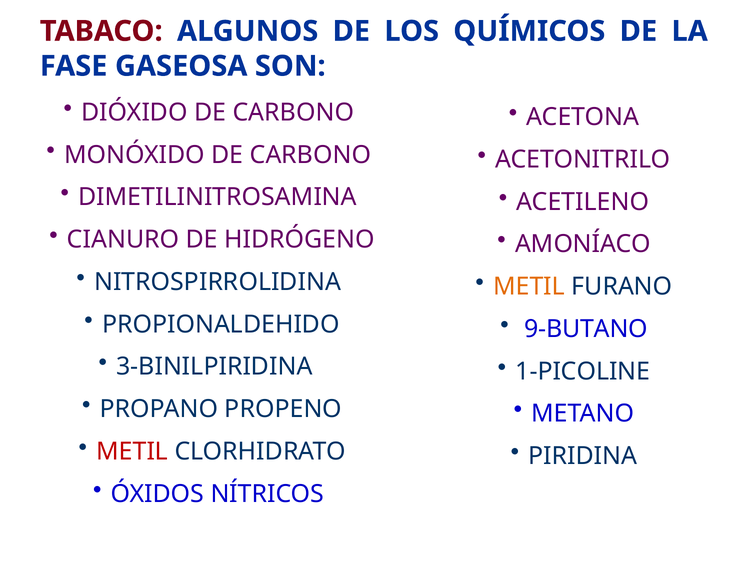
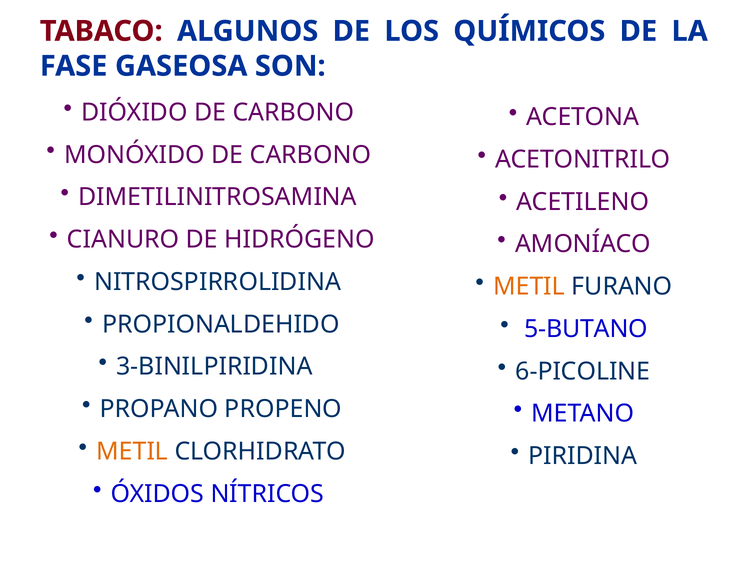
9-BUTANO: 9-BUTANO -> 5-BUTANO (586, 329)
1-PICOLINE: 1-PICOLINE -> 6-PICOLINE (583, 371)
METIL colour: red -> orange (132, 451)
